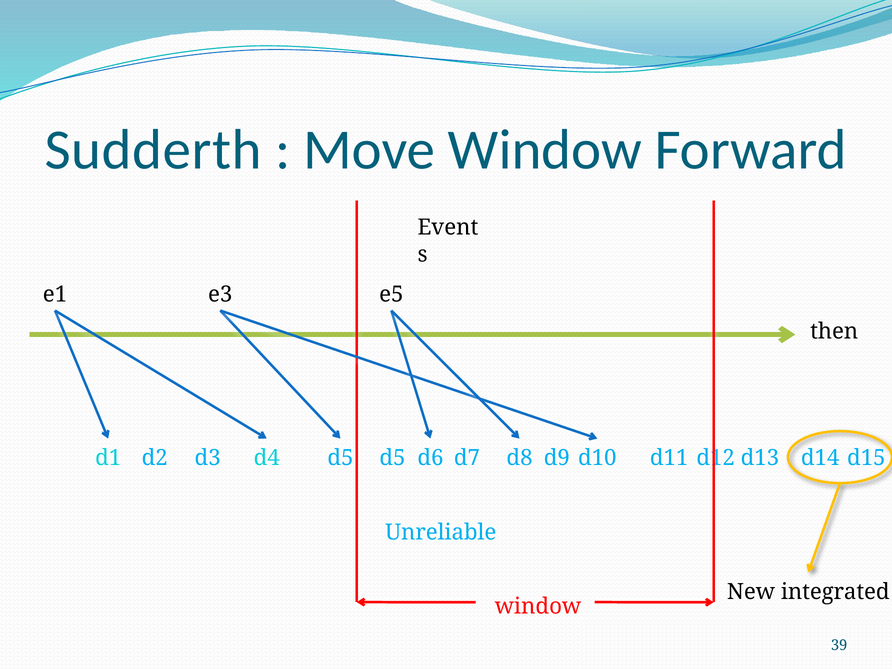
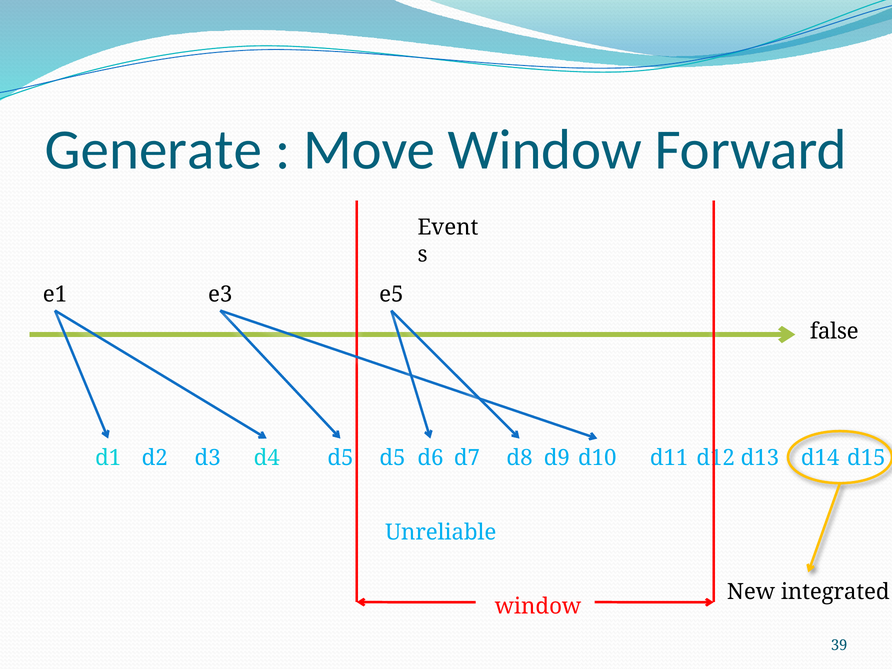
Sudderth: Sudderth -> Generate (153, 150)
then: then -> false (834, 331)
